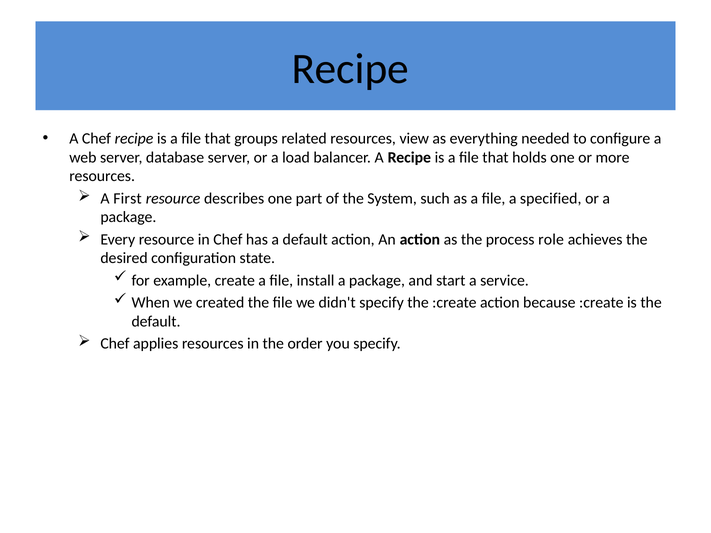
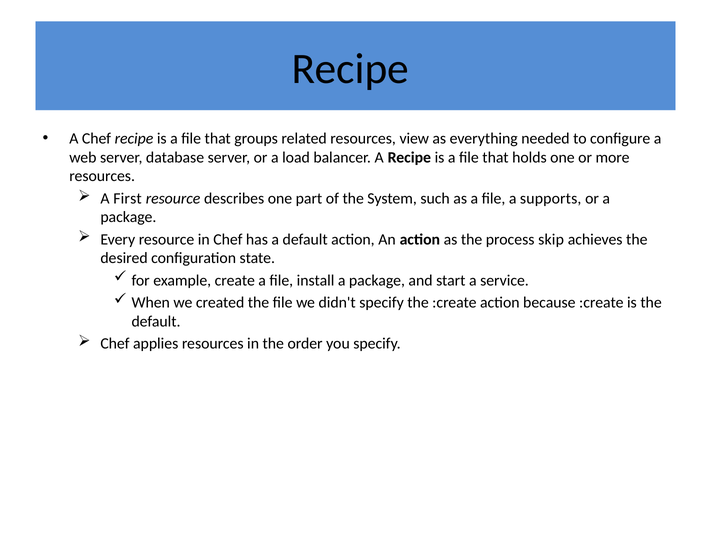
specified: specified -> supports (551, 198)
role: role -> skip (551, 239)
